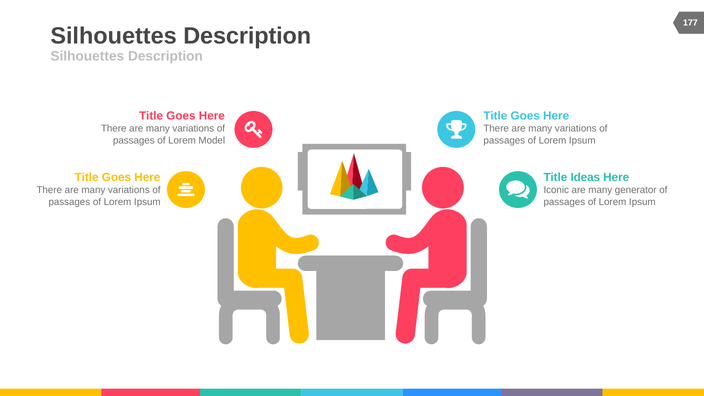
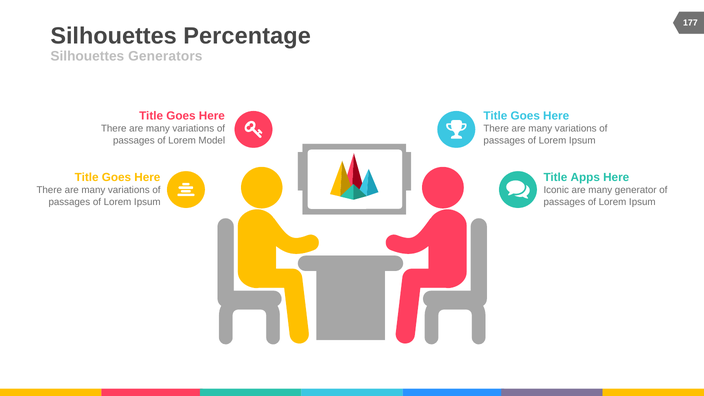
Description: Description -> Percentage (247, 36)
Description: Description -> Generators (165, 56)
Ideas: Ideas -> Apps (585, 177)
